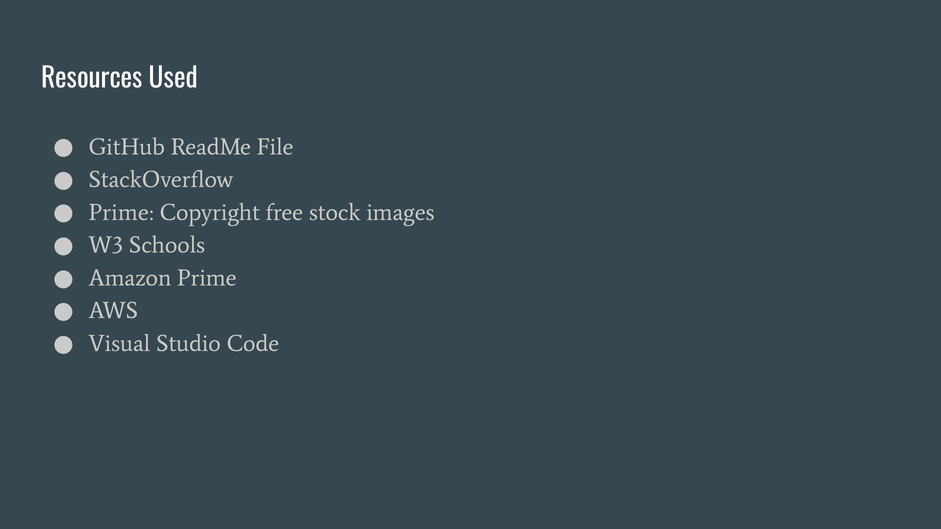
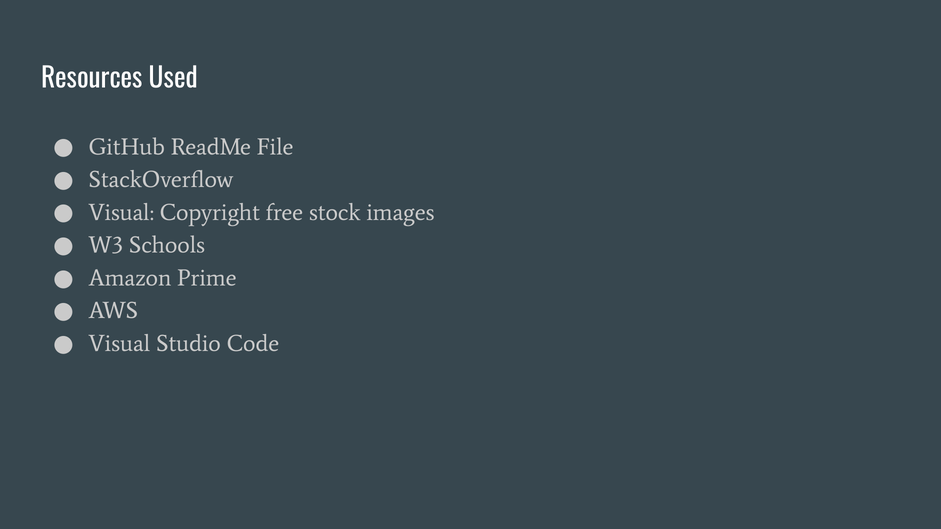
Prime: Prime -> Visual (121, 212)
